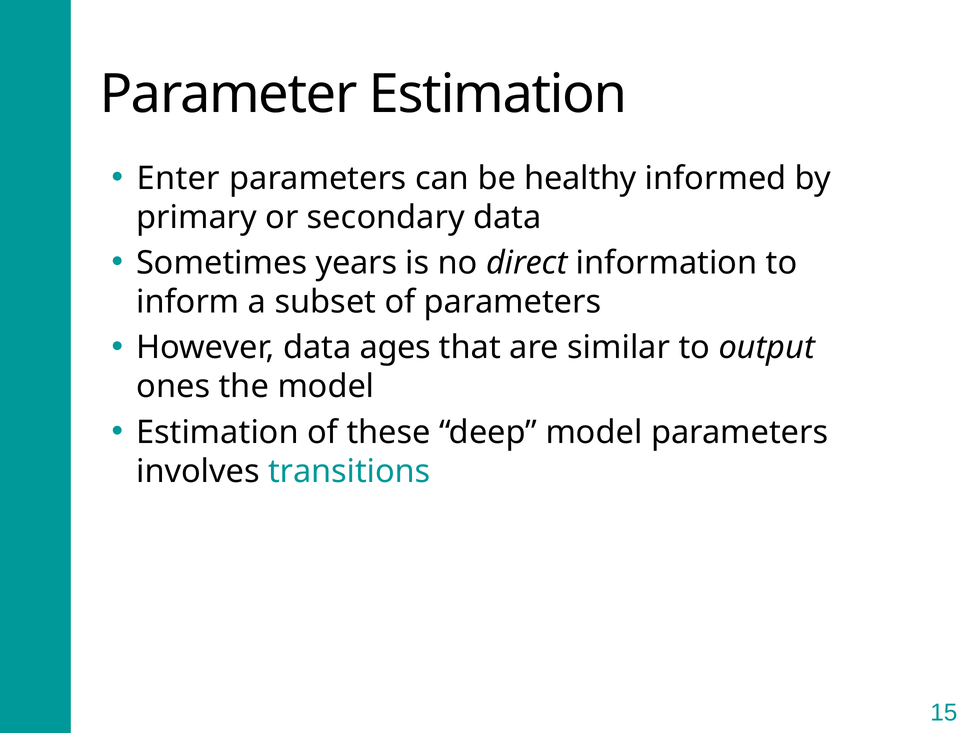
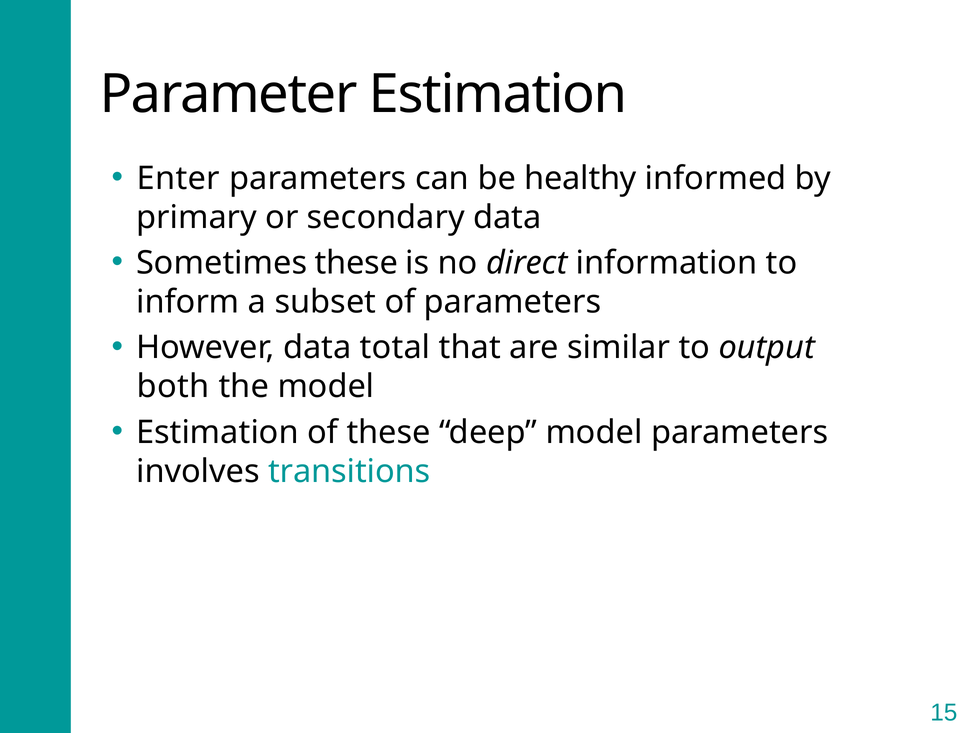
Sometimes years: years -> these (356, 263)
ages: ages -> total (395, 348)
ones: ones -> both (173, 387)
